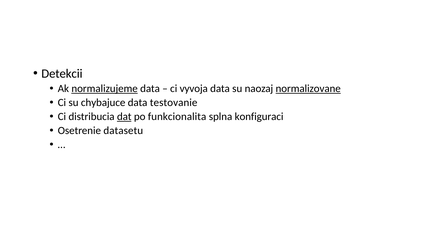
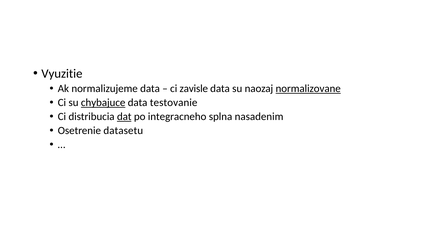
Detekcii: Detekcii -> Vyuzitie (62, 74)
normalizujeme underline: present -> none (105, 89)
vyvoja: vyvoja -> zavisle (194, 89)
chybajuce underline: none -> present (103, 103)
funkcionalita: funkcionalita -> integracneho (177, 117)
konfiguraci: konfiguraci -> nasadenim (259, 117)
